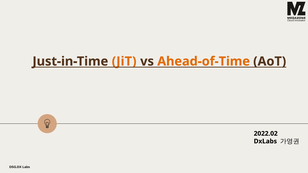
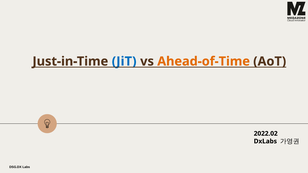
JiT colour: orange -> blue (124, 61)
